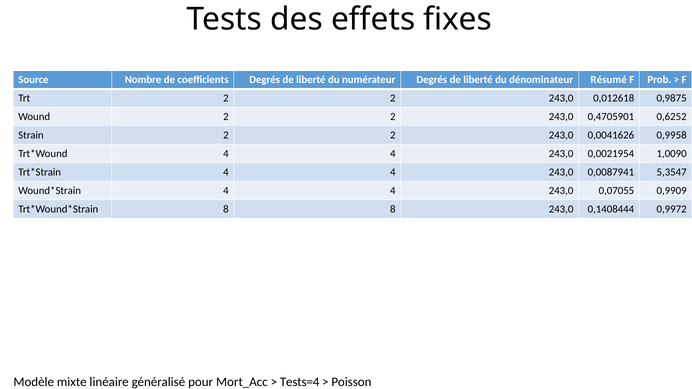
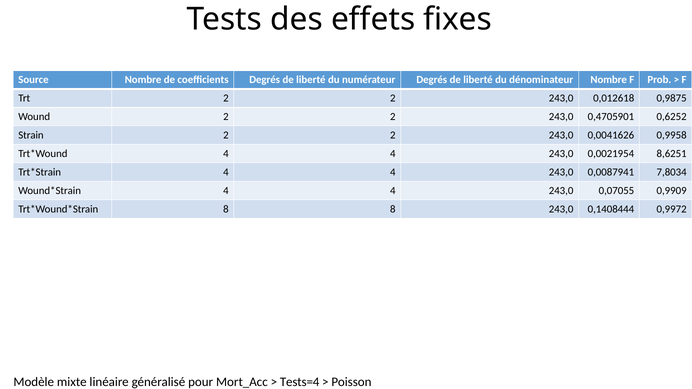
dénominateur Résumé: Résumé -> Nombre (609, 80)
1,0090: 1,0090 -> 8,6251 (672, 154)
5,3547: 5,3547 -> 7,8034 (672, 172)
